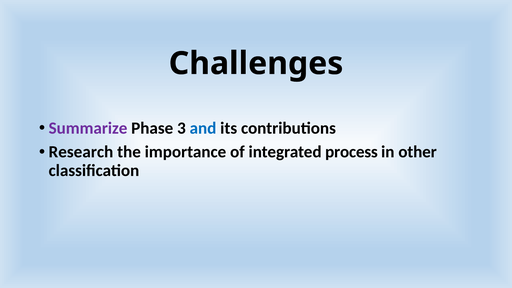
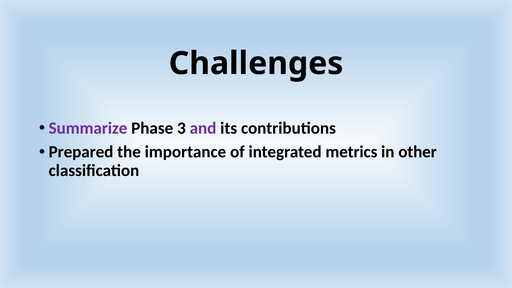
and colour: blue -> purple (203, 128)
Research: Research -> Prepared (81, 152)
process: process -> metrics (351, 152)
